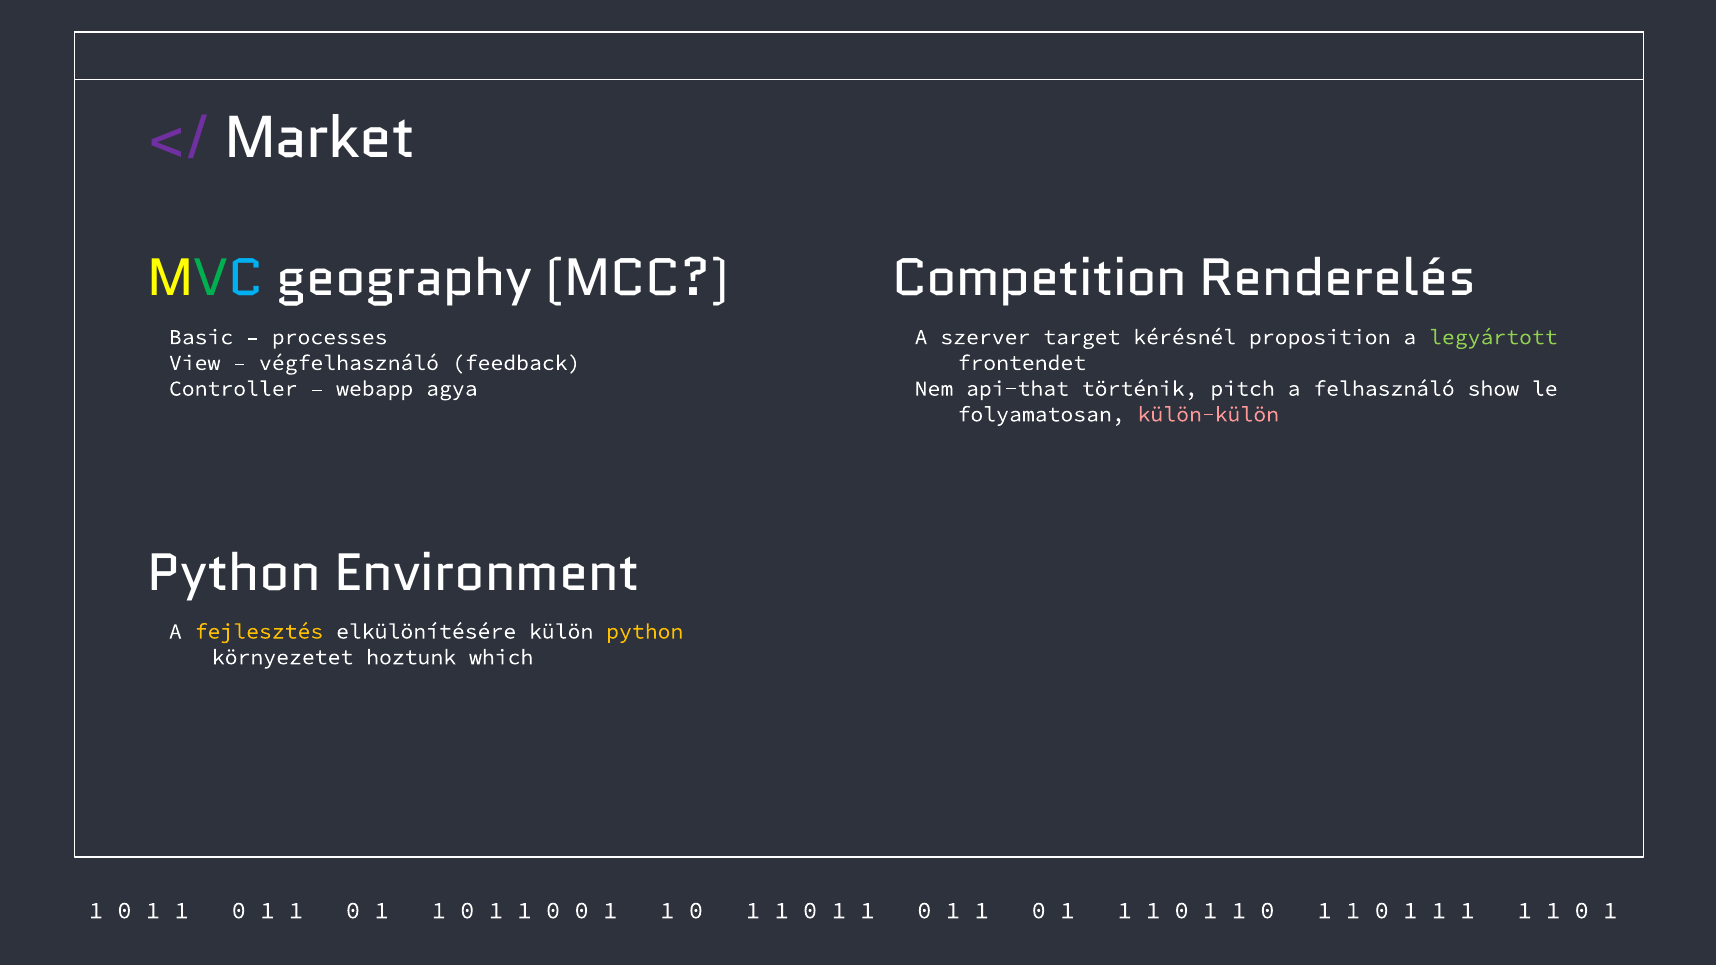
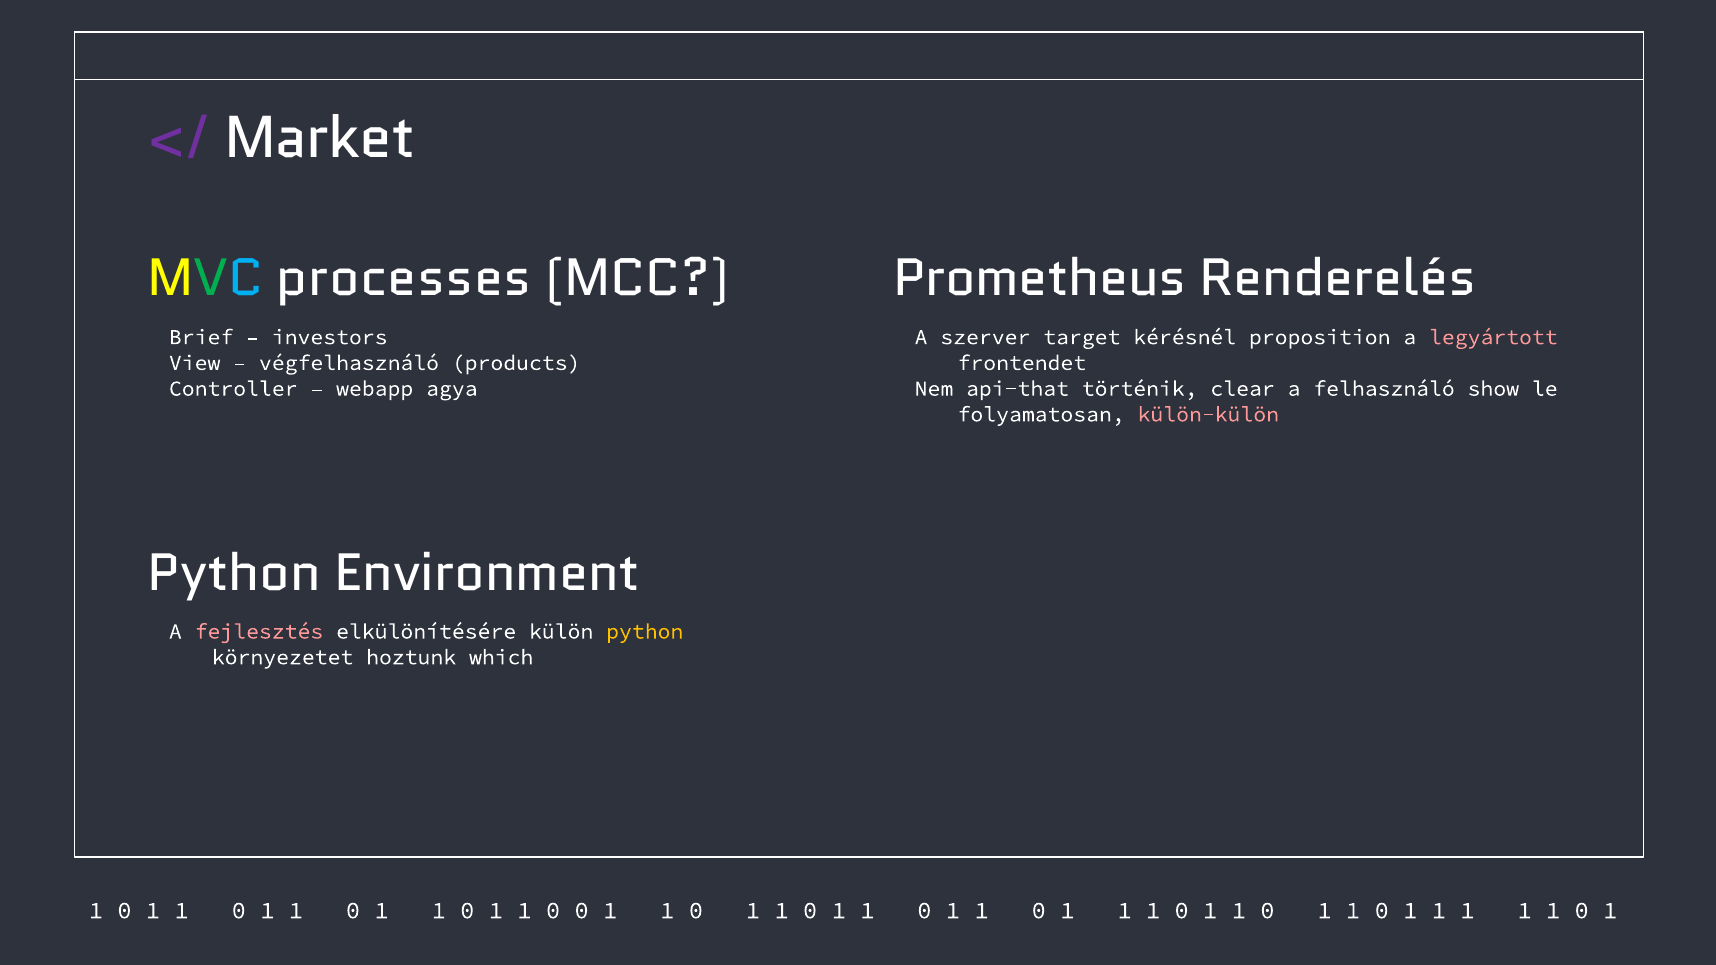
geography: geography -> processes (404, 279)
Competition: Competition -> Prometheus (1040, 279)
Basic: Basic -> Brief (201, 337)
processes: processes -> investors (330, 337)
legyártott colour: light green -> pink (1493, 337)
feedback: feedback -> products (516, 363)
pitch: pitch -> clear (1243, 389)
fejlesztés colour: yellow -> pink (259, 632)
